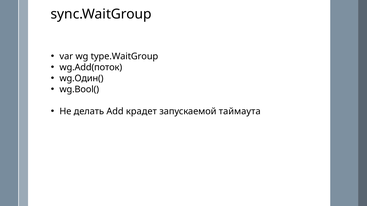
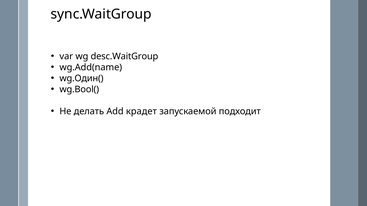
type.WaitGroup: type.WaitGroup -> desc.WaitGroup (124, 57)
wg.Add(поток: wg.Add(поток -> wg.Add(name (91, 68)
таймаута: таймаута -> подходит (240, 112)
